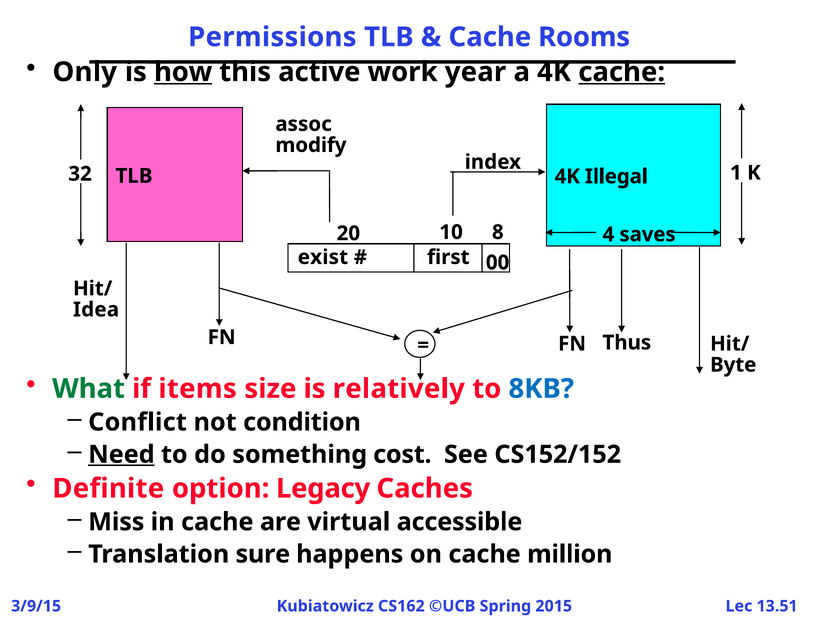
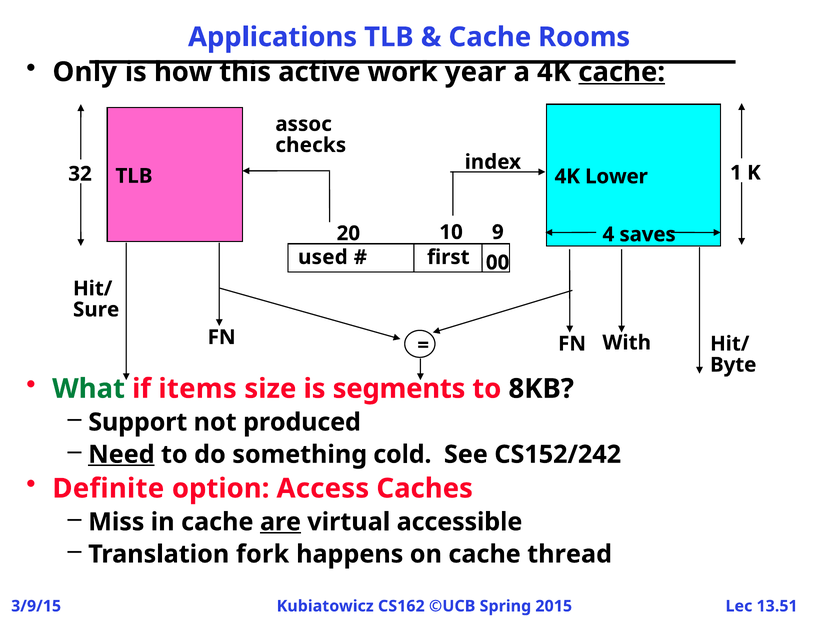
Permissions: Permissions -> Applications (273, 37)
how underline: present -> none (183, 72)
modify: modify -> checks (311, 145)
Illegal: Illegal -> Lower (616, 176)
8: 8 -> 9 (498, 232)
exist: exist -> used (323, 257)
Idea: Idea -> Sure (96, 309)
Thus: Thus -> With (627, 343)
relatively: relatively -> segments (399, 389)
8KB colour: blue -> black (541, 389)
Conflict: Conflict -> Support (138, 422)
condition: condition -> produced (302, 422)
cost: cost -> cold (402, 454)
CS152/152: CS152/152 -> CS152/242 (558, 454)
Legacy: Legacy -> Access (323, 488)
are underline: none -> present (281, 522)
sure: sure -> fork (263, 554)
million: million -> thread (570, 554)
